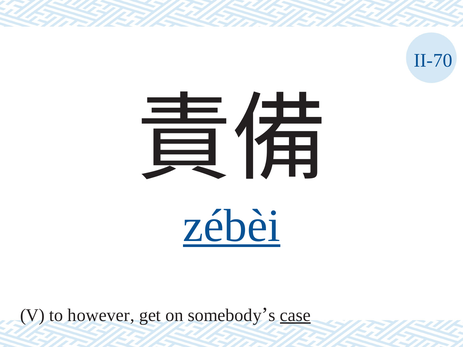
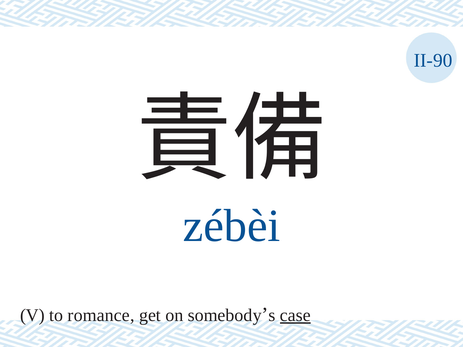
II-70: II-70 -> II-90 (433, 61)
zébèi underline: present -> none (232, 226)
however: however -> romance (101, 316)
